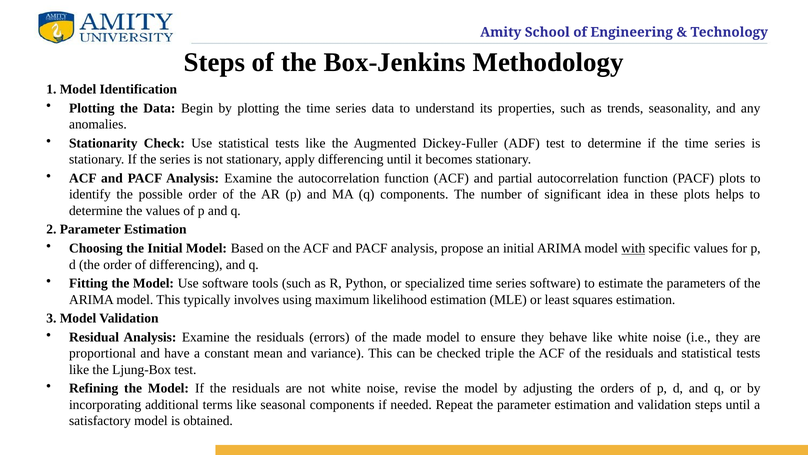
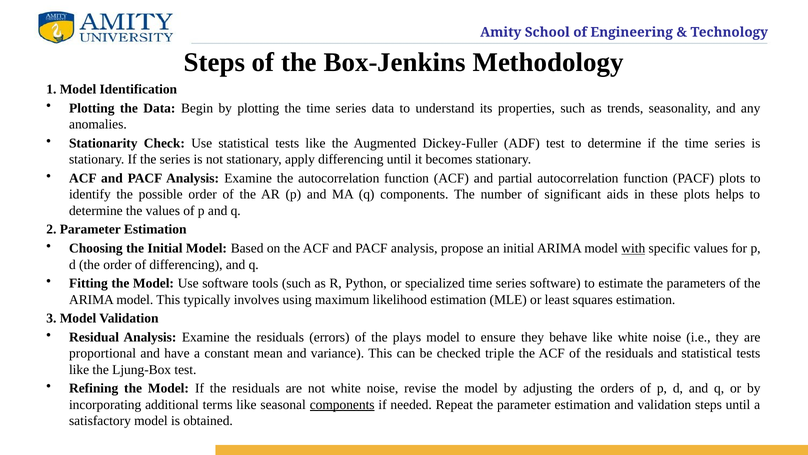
idea: idea -> aids (618, 194)
made: made -> plays (407, 337)
components underline: none -> present (342, 404)
